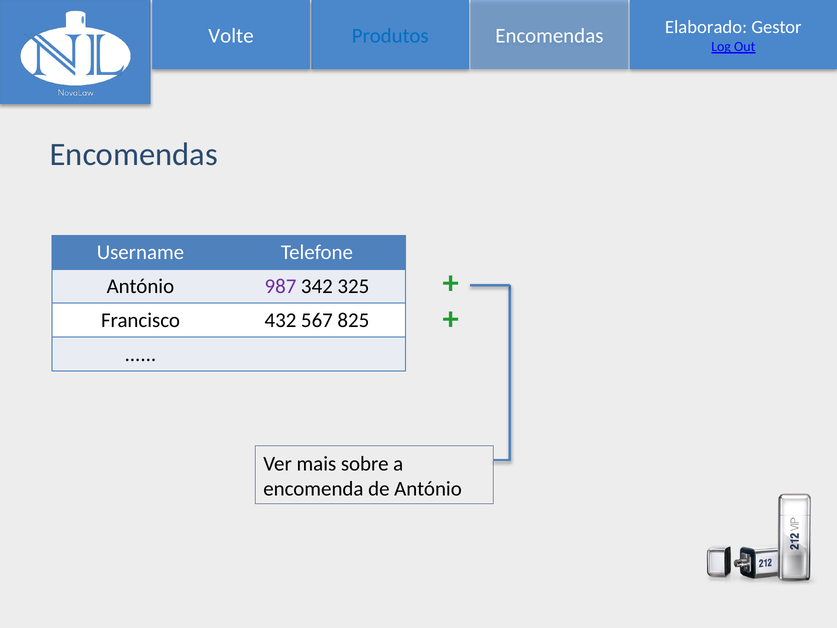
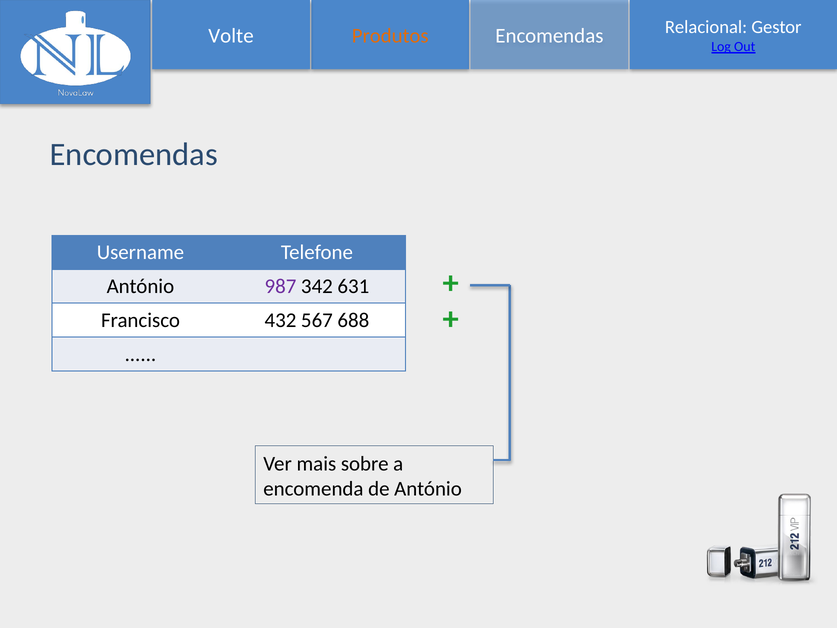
Elaborado: Elaborado -> Relacional (706, 27)
Produtos colour: blue -> orange (390, 36)
325: 325 -> 631 (353, 286)
825: 825 -> 688 (353, 320)
